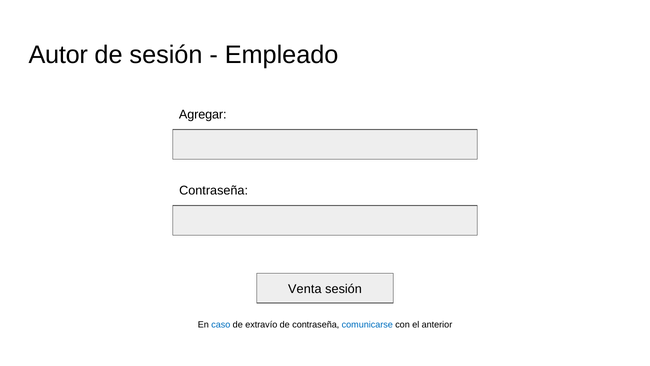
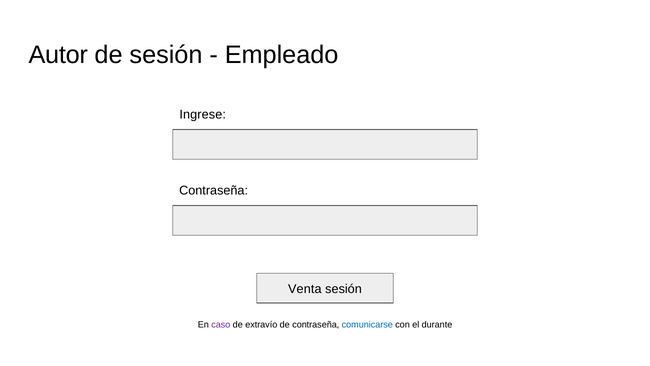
Agregar: Agregar -> Ingrese (203, 115)
caso colour: blue -> purple (221, 324)
anterior: anterior -> durante (437, 324)
